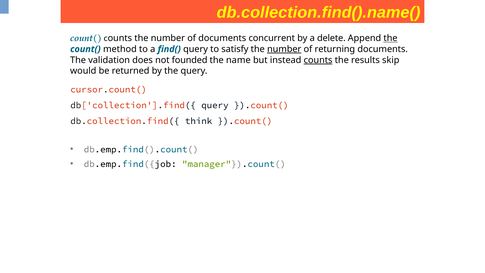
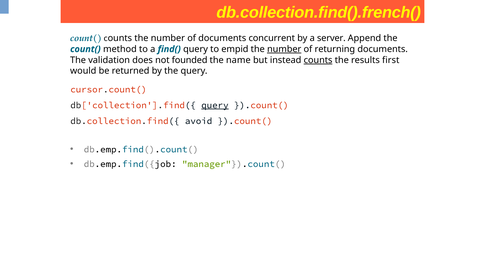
db.collection.find().name(: db.collection.find().name( -> db.collection.find().french( (319, 13)
delete: delete -> server (331, 38)
the underline: present -> none (391, 38)
satisfy: satisfy -> empid (235, 49)
skip: skip -> first (391, 60)
query underline: none -> present (215, 105)
think: think -> avoid (199, 121)
